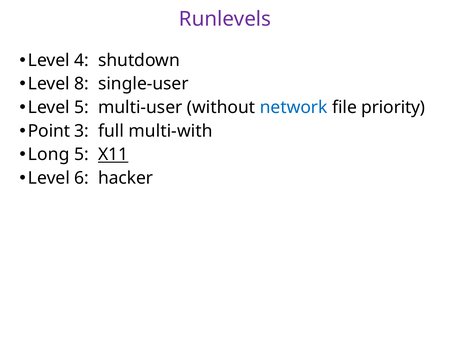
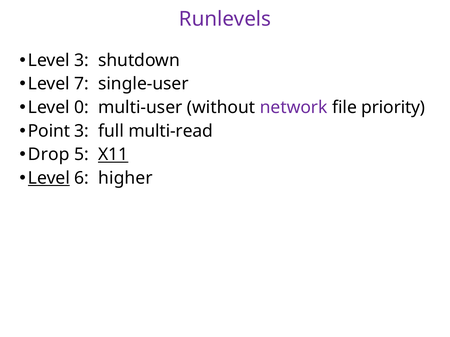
Level 4: 4 -> 3 (82, 60)
8: 8 -> 7 (82, 84)
Level 5: 5 -> 0 (82, 108)
network colour: blue -> purple (294, 108)
multi-with: multi-with -> multi-read (171, 131)
Long: Long -> Drop (49, 155)
Level underline: none -> present (49, 178)
hacker: hacker -> higher (125, 178)
